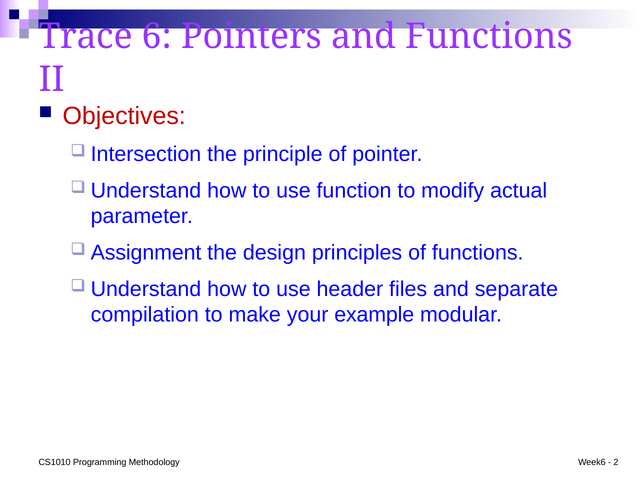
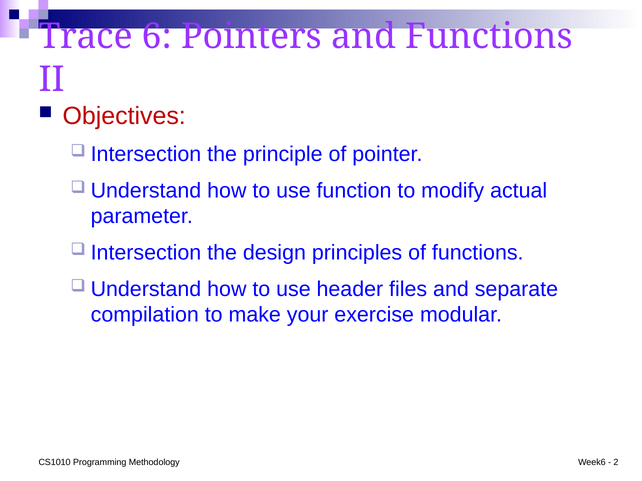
Assignment: Assignment -> Intersection (146, 253)
example: example -> exercise (374, 315)
